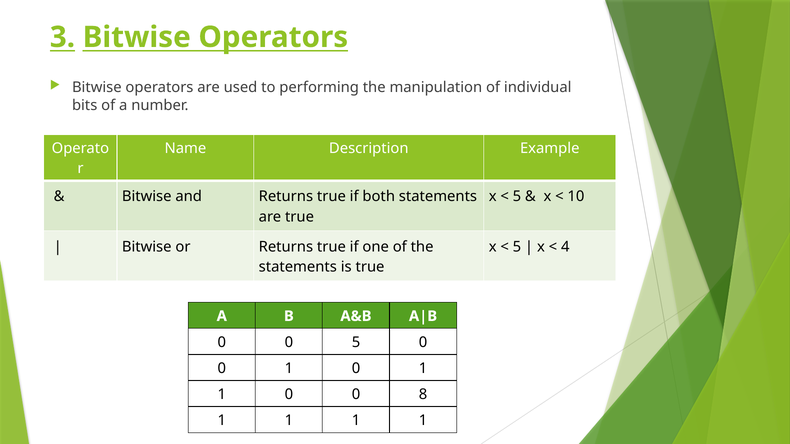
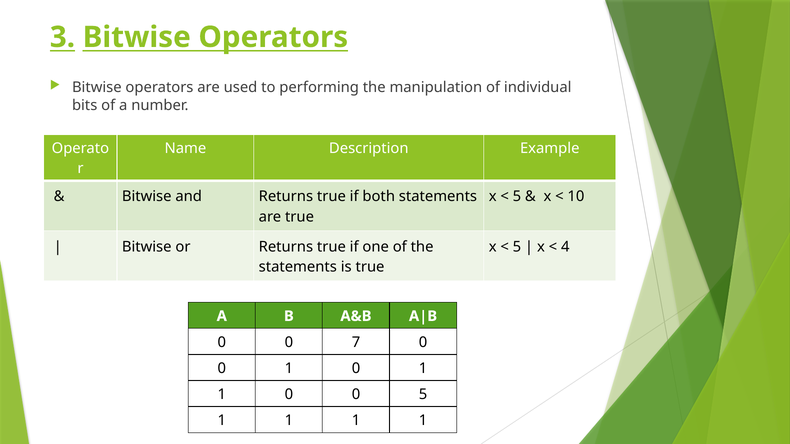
0 5: 5 -> 7 (356, 342)
0 8: 8 -> 5 (423, 395)
